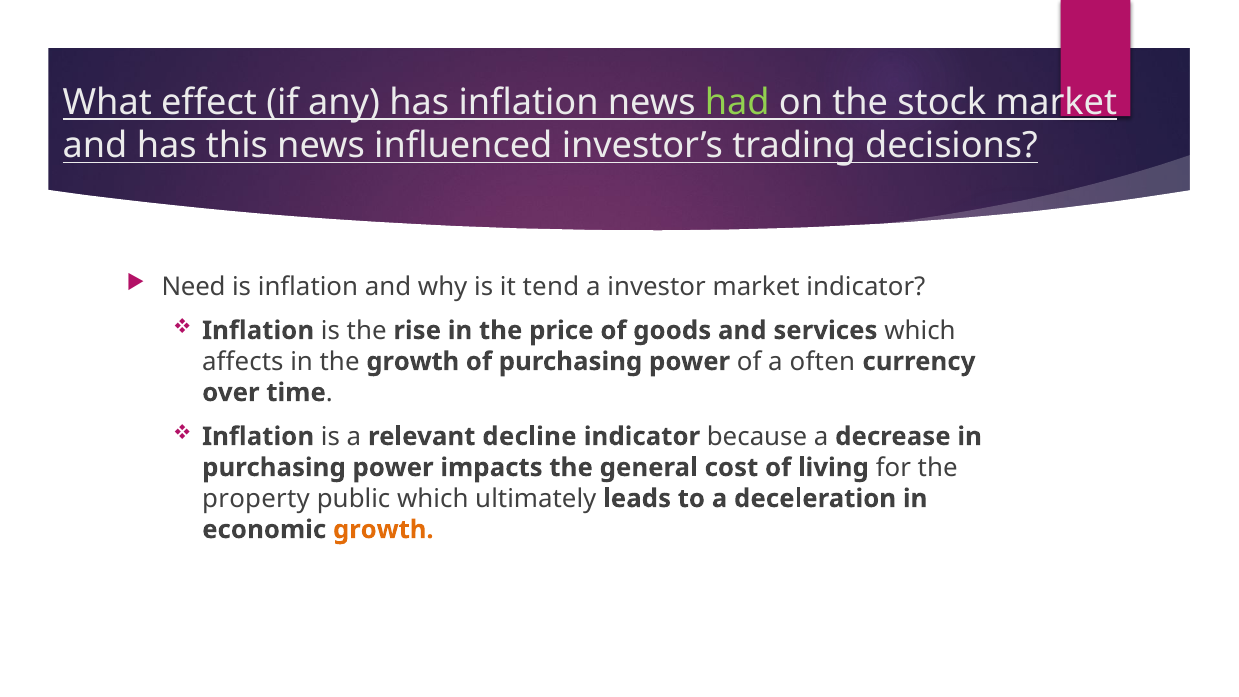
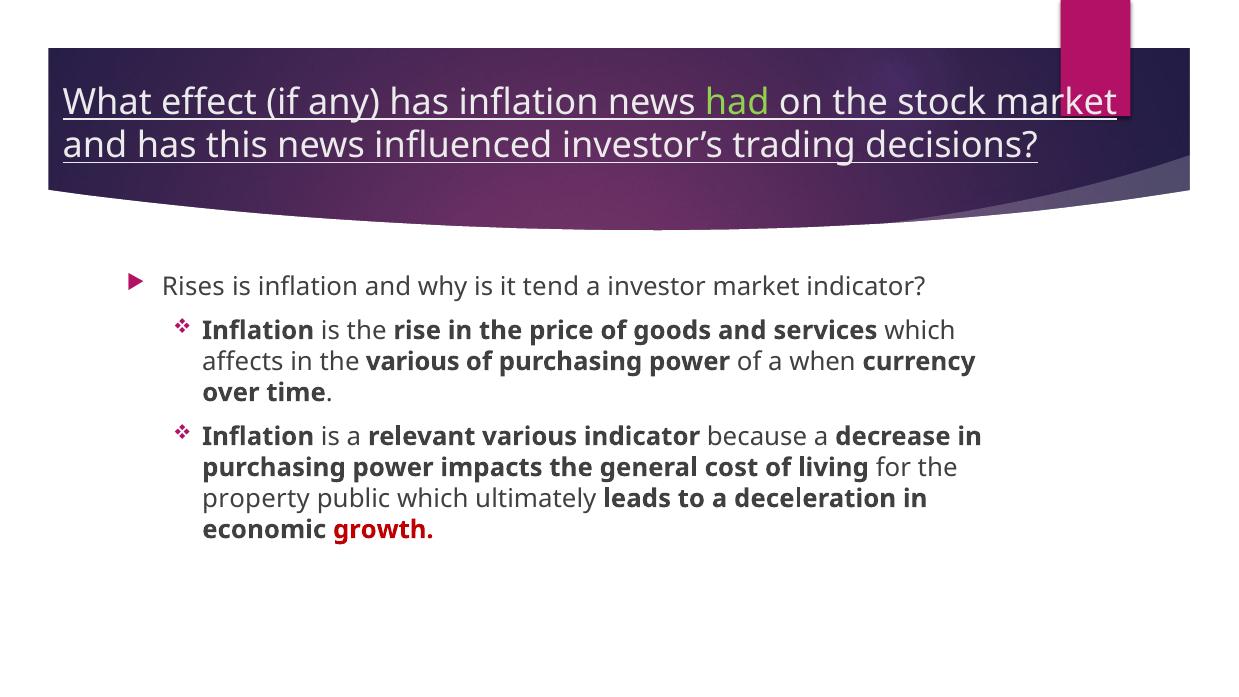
Need: Need -> Rises (193, 287)
the growth: growth -> various (413, 362)
often: often -> when (823, 362)
relevant decline: decline -> various (530, 436)
growth colour: orange -> red (383, 530)
